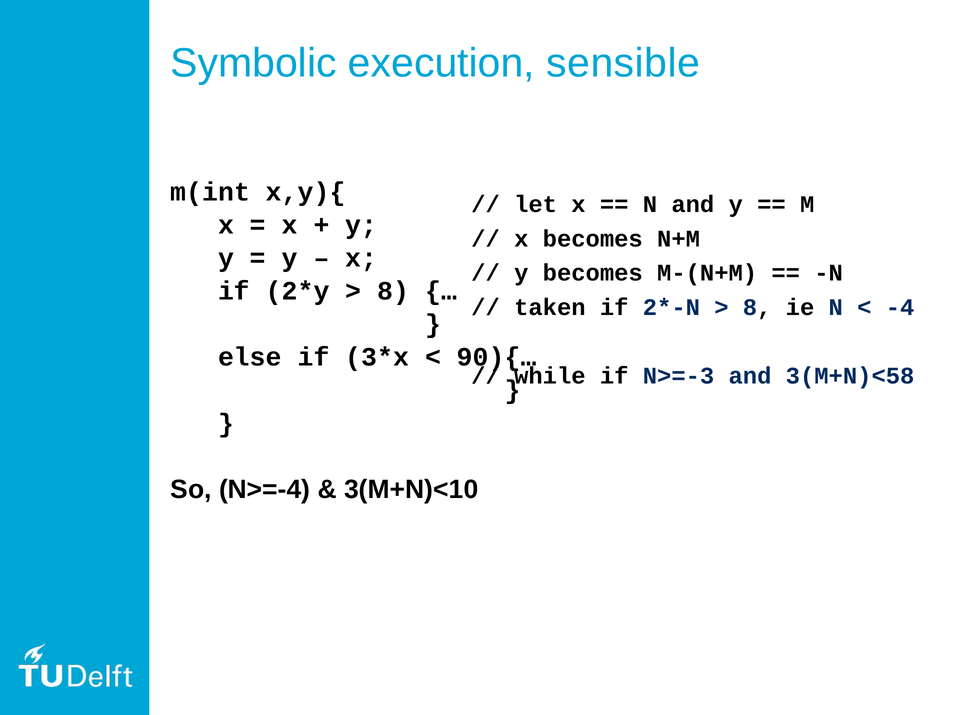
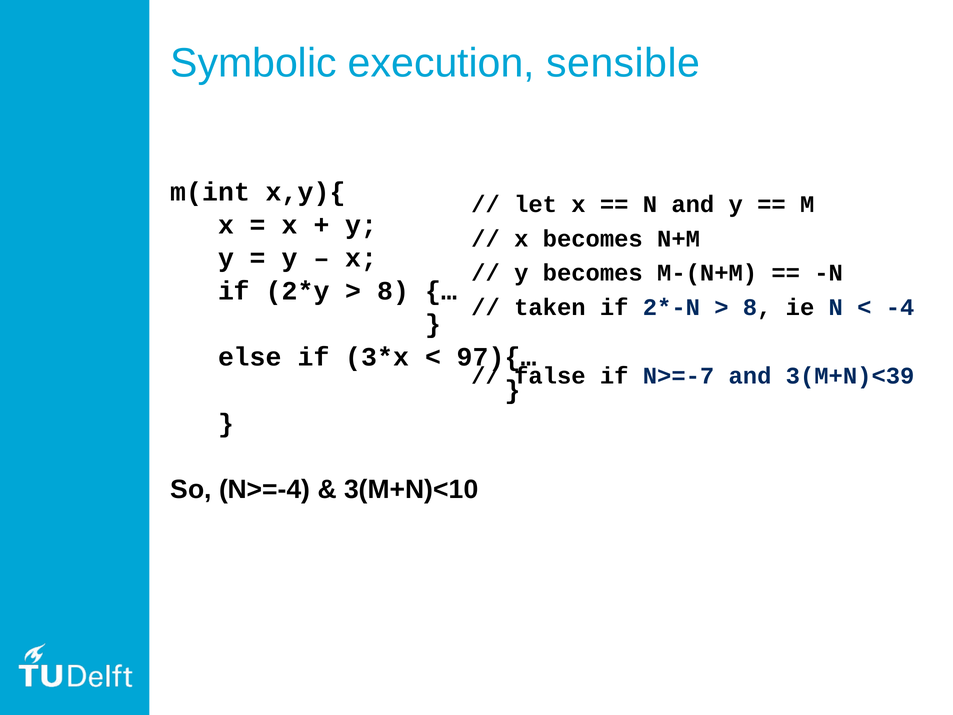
90){…: 90){… -> 97){… (497, 357)
while: while -> false (550, 376)
N>=-3: N>=-3 -> N>=-7 (679, 376)
3(M+N)<58: 3(M+N)<58 -> 3(M+N)<39 (850, 376)
